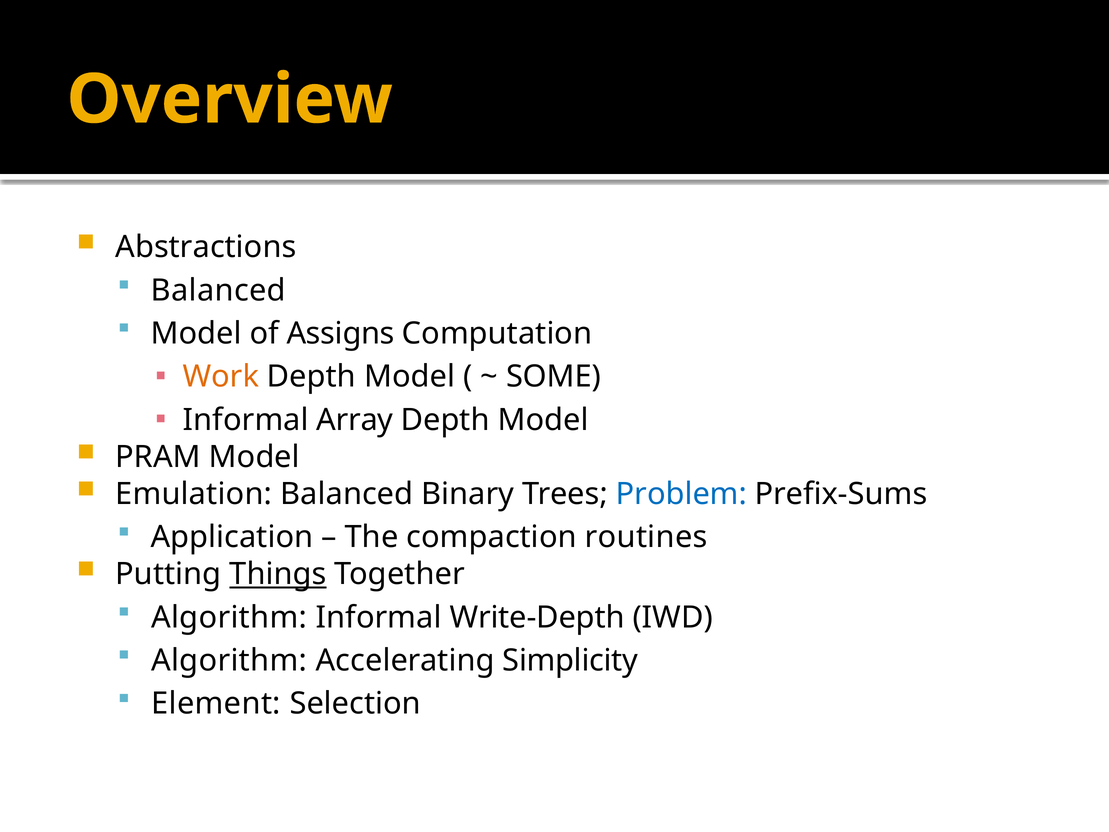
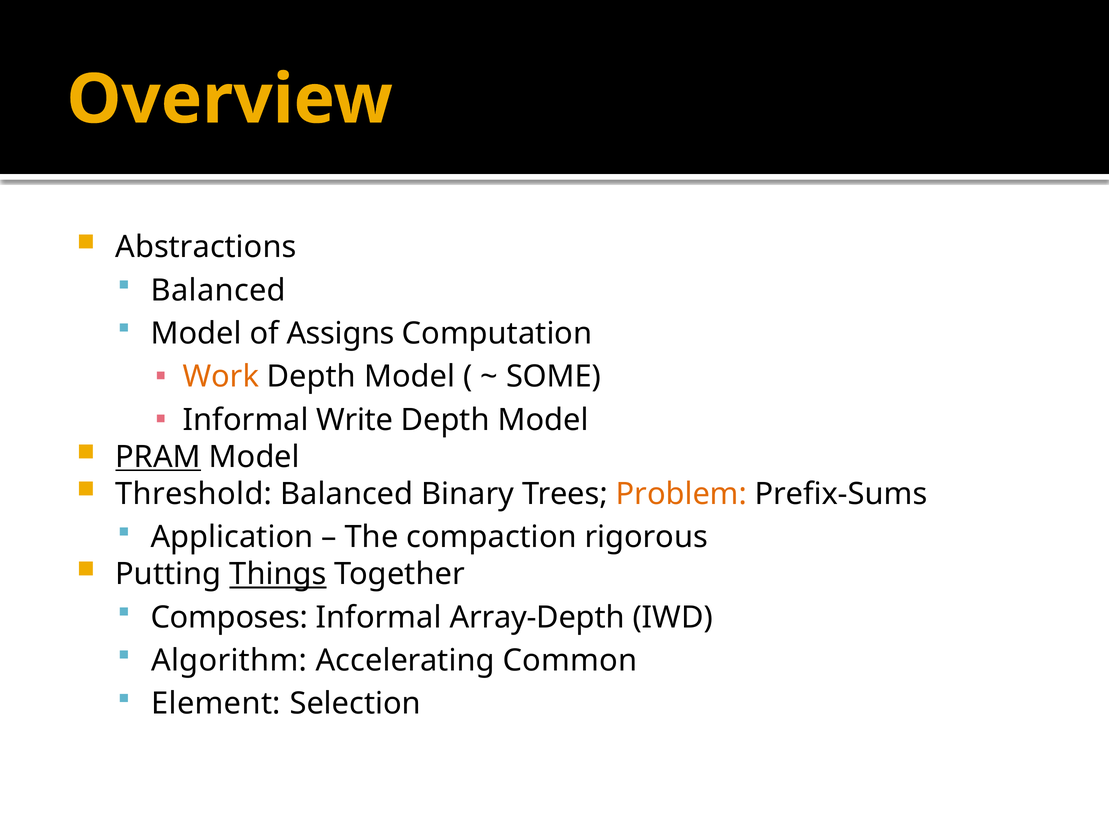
Array: Array -> Write (355, 420)
PRAM underline: none -> present (158, 457)
Emulation: Emulation -> Threshold (194, 494)
Problem colour: blue -> orange (681, 494)
routines: routines -> rigorous (646, 537)
Algorithm: Algorithm -> Composes (229, 617)
Write-Depth: Write-Depth -> Array-Depth (537, 617)
Simplicity: Simplicity -> Common (570, 660)
